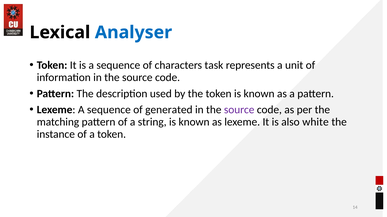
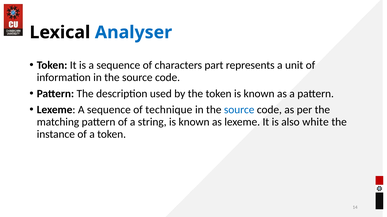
task: task -> part (214, 65)
generated: generated -> technique (169, 110)
source colour: purple -> blue (239, 110)
